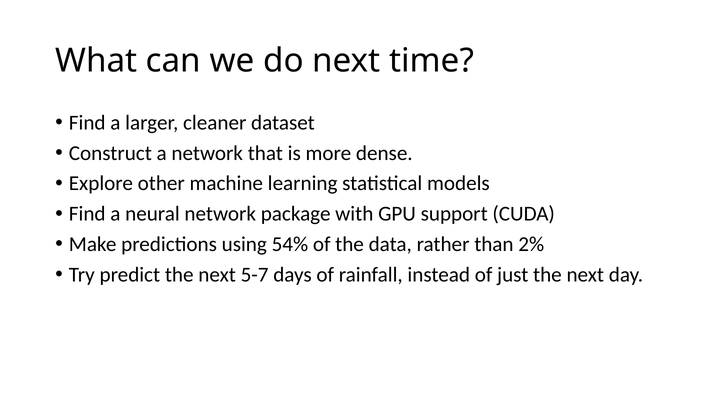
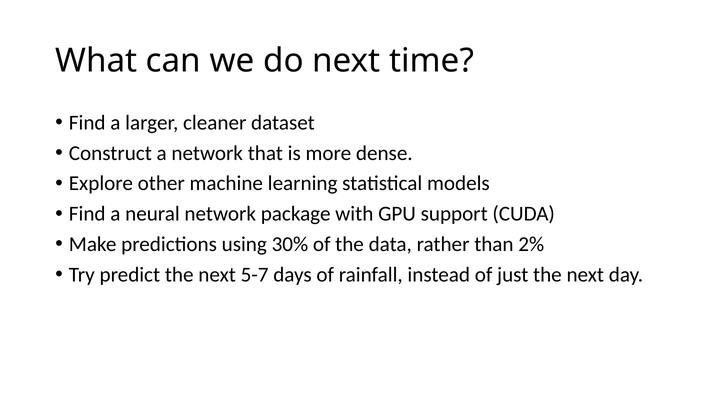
54%: 54% -> 30% (290, 244)
